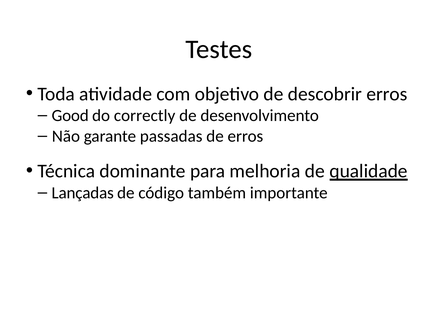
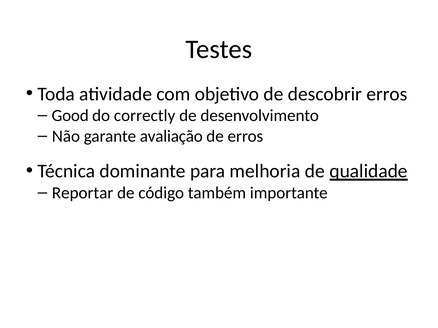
passadas: passadas -> avaliação (171, 136)
Lançadas: Lançadas -> Reportar (83, 193)
